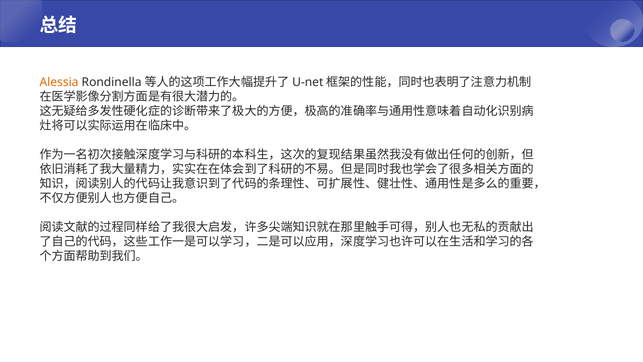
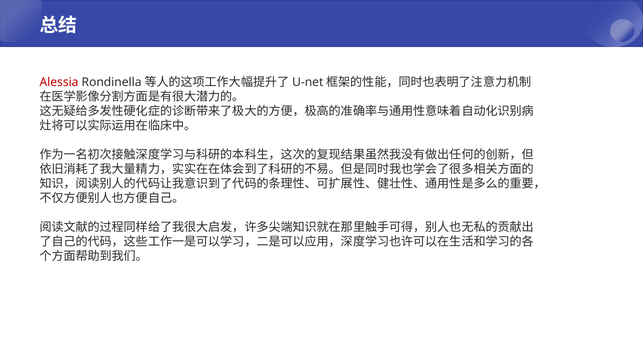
Alessia colour: orange -> red (59, 82)
